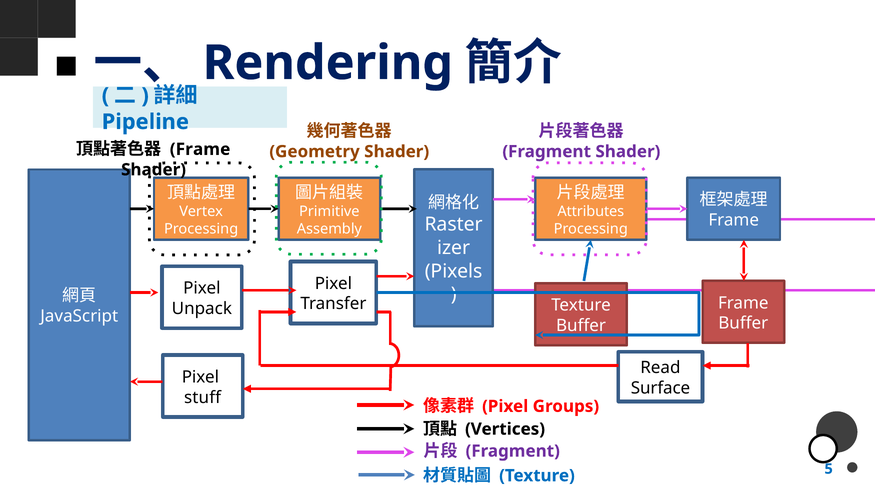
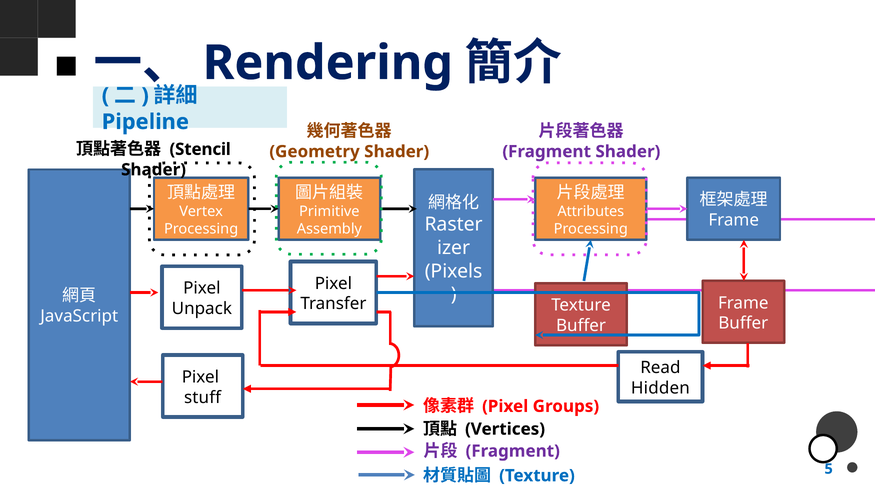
Frame: Frame -> Stencil (200, 149)
Surface: Surface -> Hidden (660, 388)
